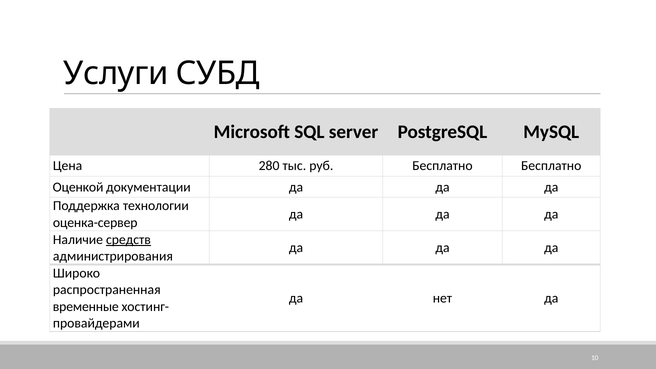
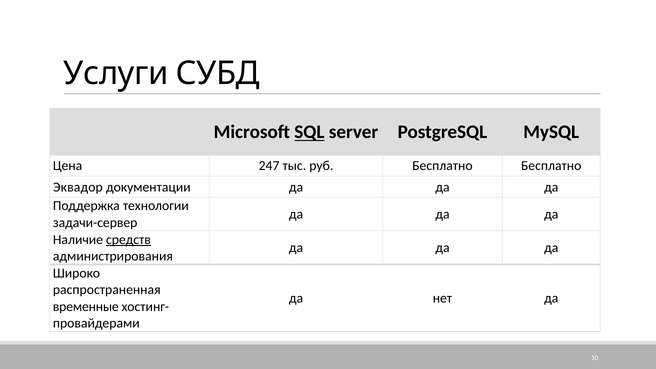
SQL underline: none -> present (309, 132)
280: 280 -> 247 (269, 166)
Оценкой: Оценкой -> Эквадор (78, 187)
оценка-сервер: оценка-сервер -> задачи-сервер (95, 223)
